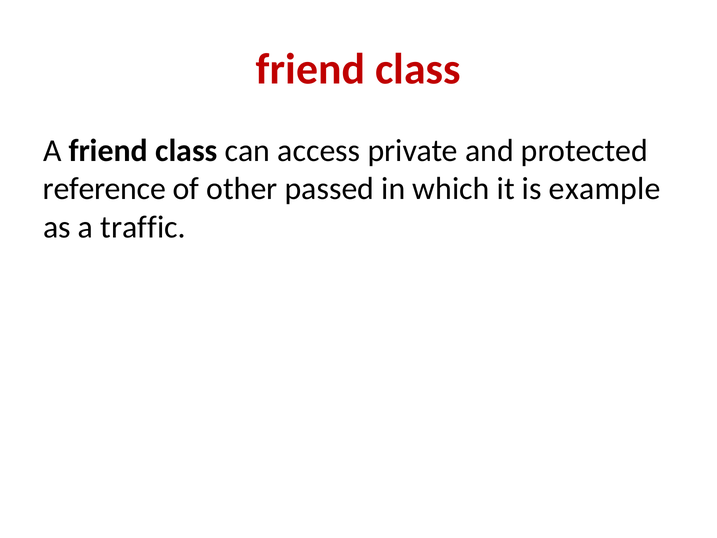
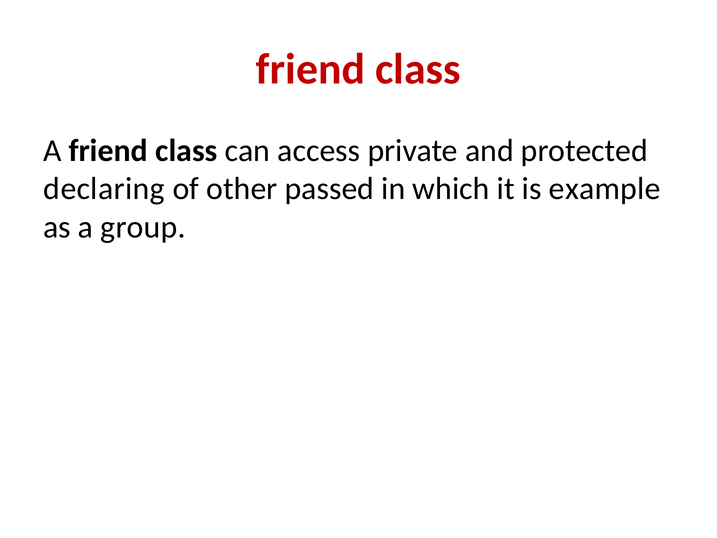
reference: reference -> declaring (104, 189)
traffic: traffic -> group (143, 227)
